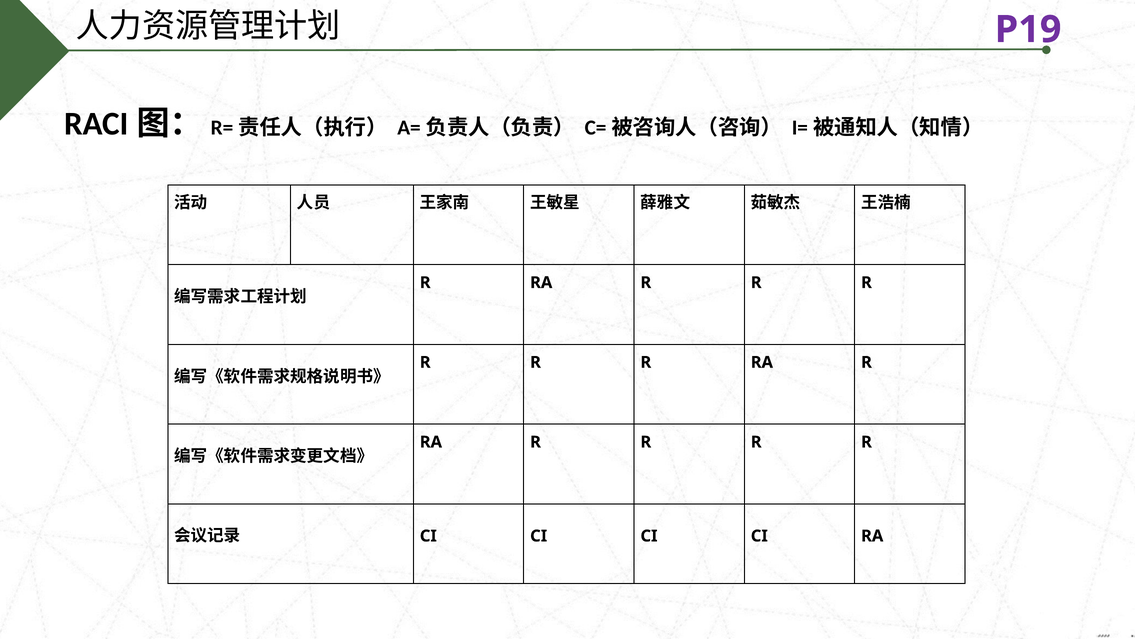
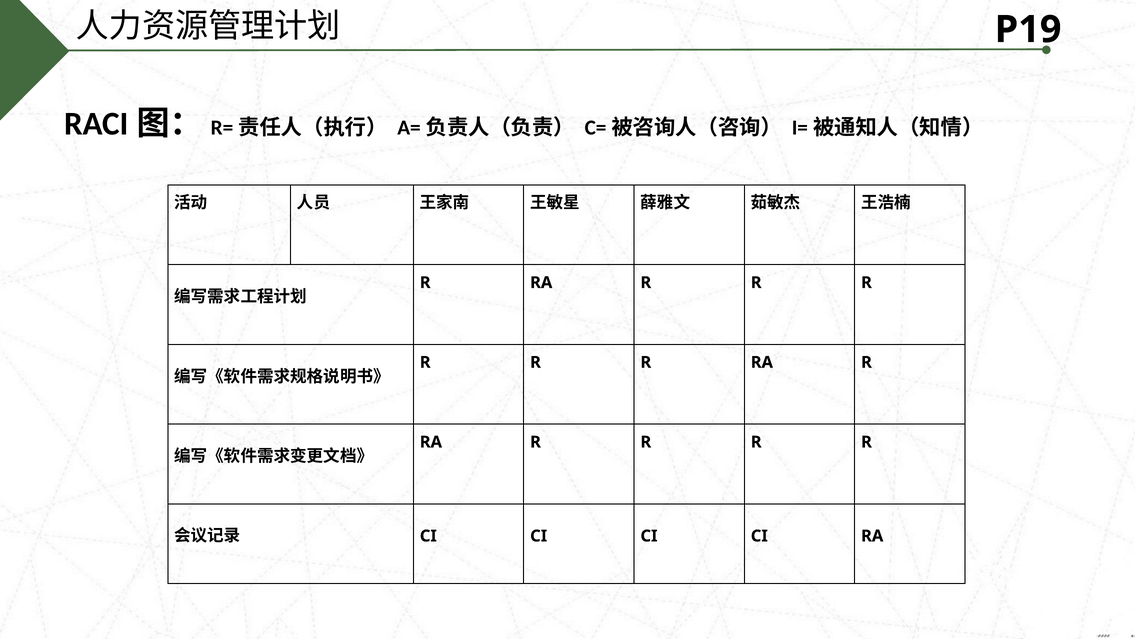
P19 colour: purple -> black (1028, 30)
